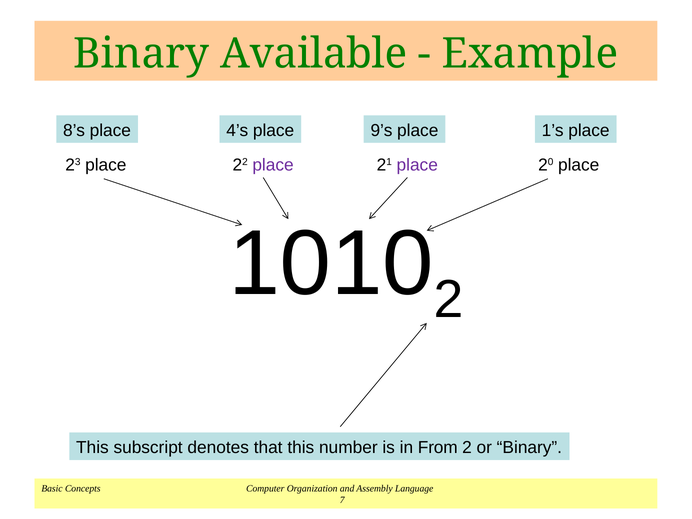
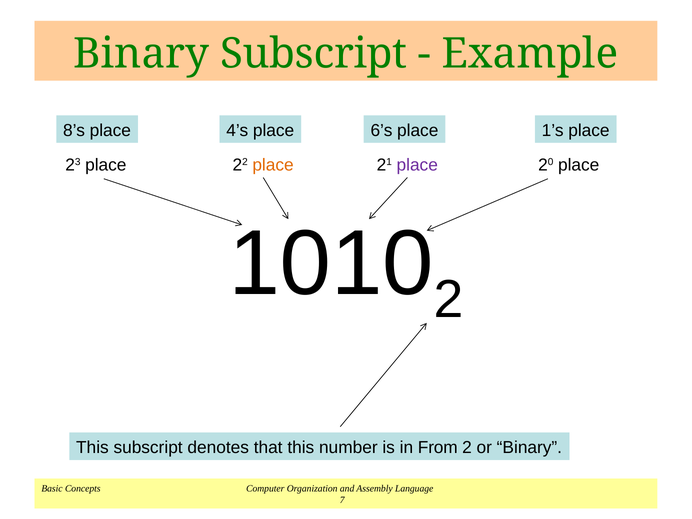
Binary Available: Available -> Subscript (314, 54)
9’s: 9’s -> 6’s (382, 130)
place colour: purple -> orange (273, 165)
